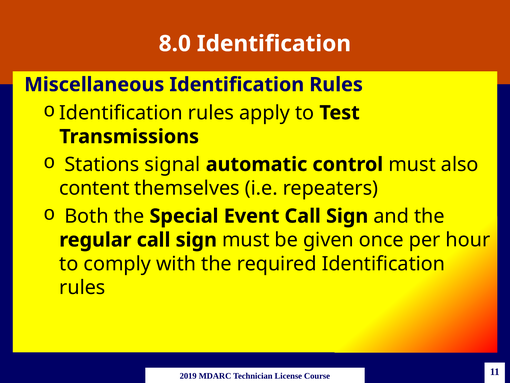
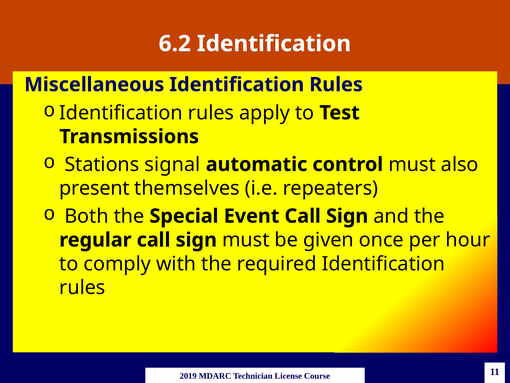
8.0: 8.0 -> 6.2 (175, 44)
content: content -> present (94, 188)
